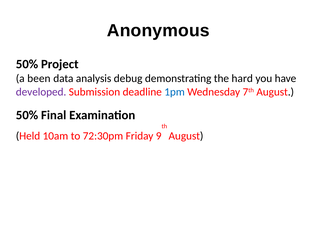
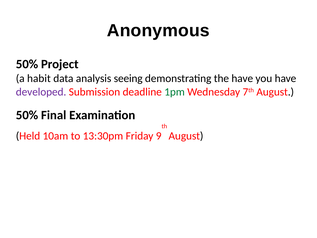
been: been -> habit (39, 78)
debug: debug -> seeing (128, 78)
the hard: hard -> have (242, 78)
1pm colour: blue -> green (175, 92)
72:30pm: 72:30pm -> 13:30pm (103, 136)
